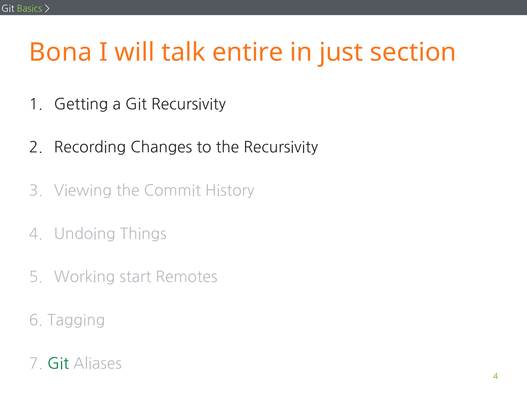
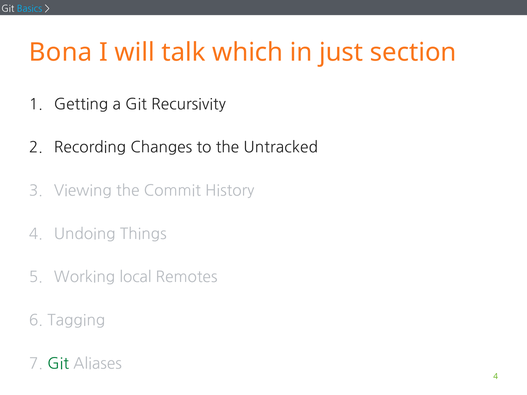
Basics colour: light green -> light blue (30, 9)
entire: entire -> which (248, 52)
the Recursivity: Recursivity -> Untracked (281, 148)
start: start -> local (135, 277)
